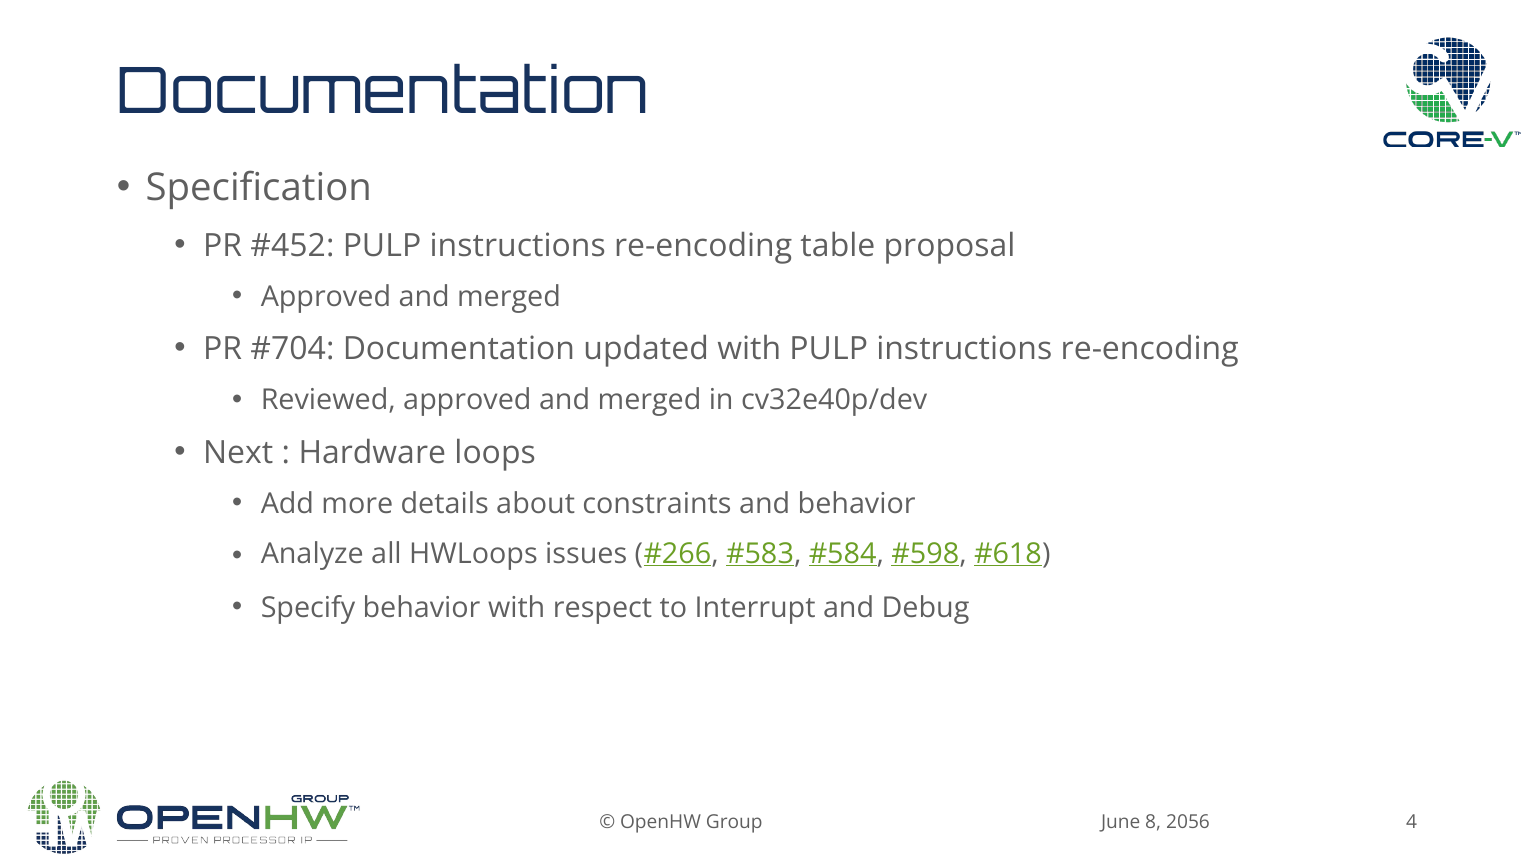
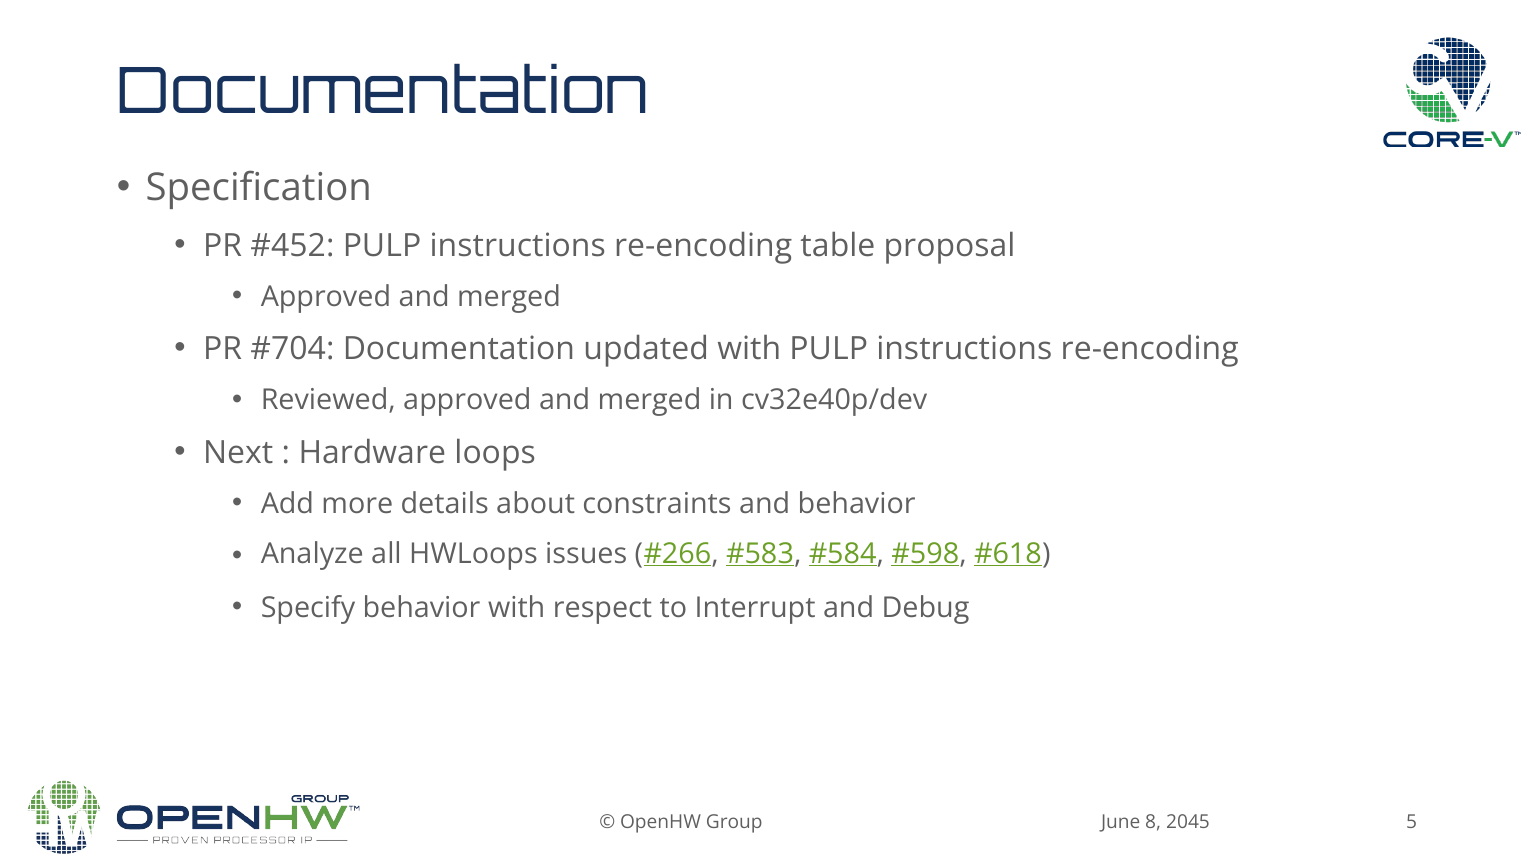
4: 4 -> 5 (1412, 822)
2056: 2056 -> 2045 (1188, 822)
